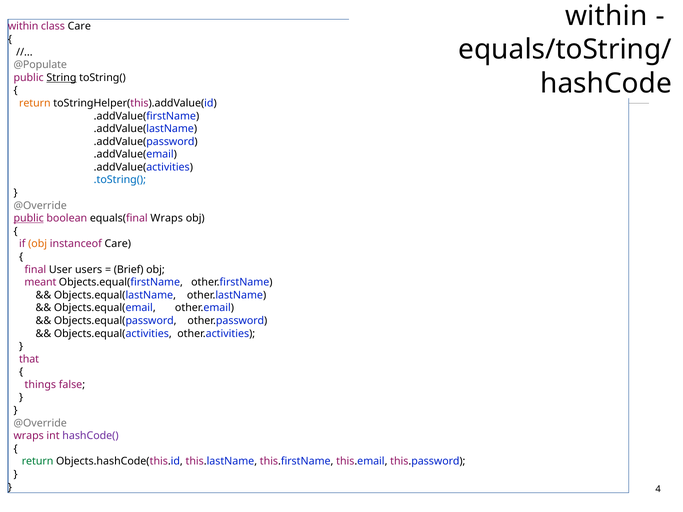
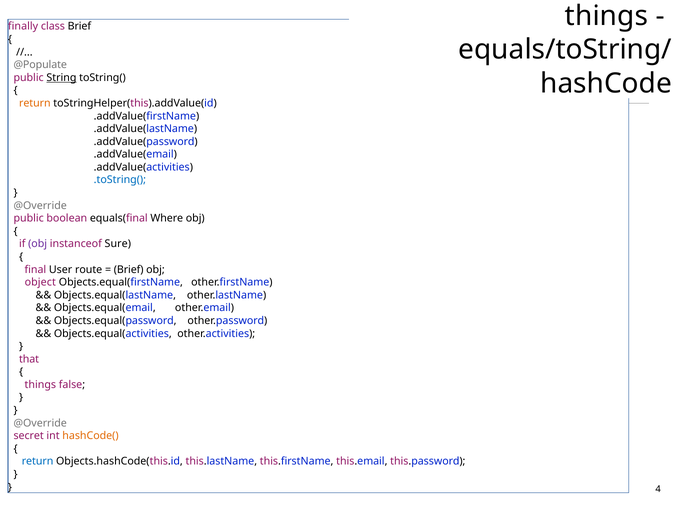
within: within -> things (607, 16)
within: within -> finally (23, 26)
class Care: Care -> Brief (79, 26)
public underline: present -> none (29, 218)
equals(final Wraps: Wraps -> Where (167, 218)
obj colour: orange -> purple (38, 244)
instanceof Care: Care -> Sure (118, 244)
users: users -> route (89, 270)
meant: meant -> object (40, 282)
wraps: wraps -> secret (29, 436)
hashCode( colour: purple -> orange (90, 436)
return colour: green -> blue (38, 462)
